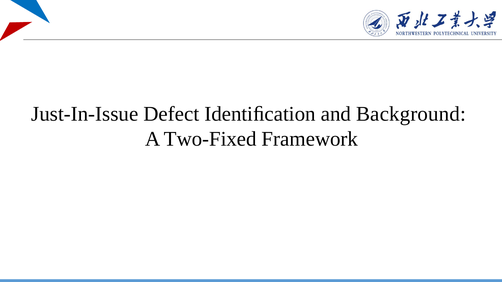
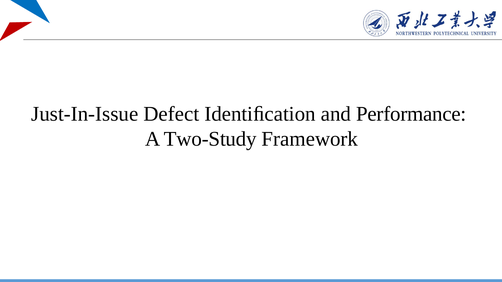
Background: Background -> Performance (411, 114)
Two-Fixed: Two-Fixed -> Two-Study (210, 139)
